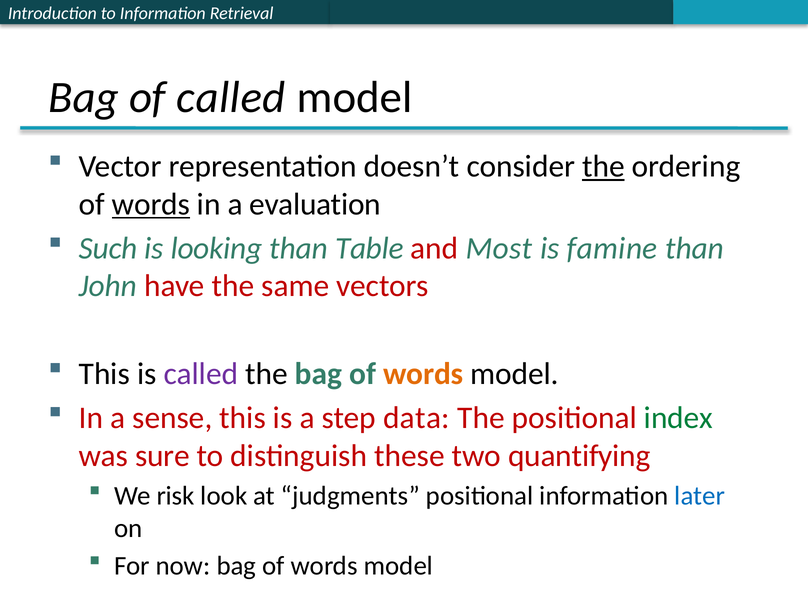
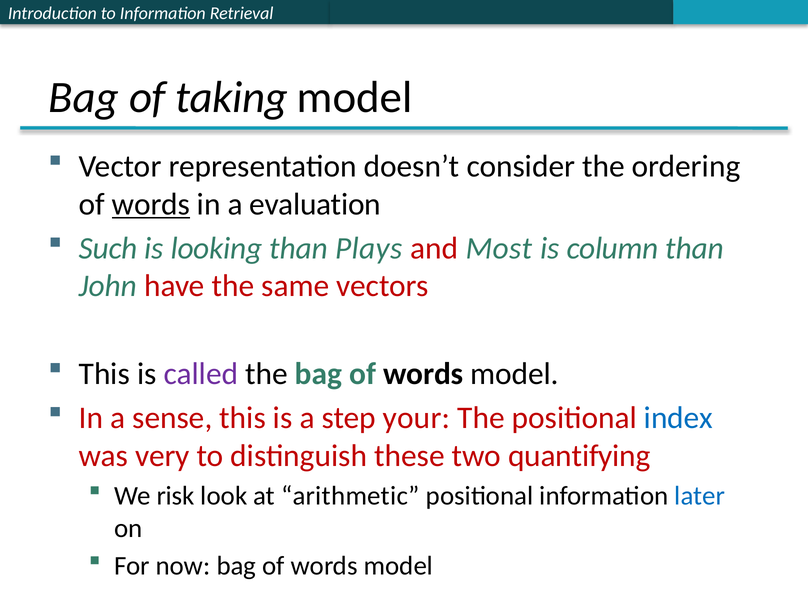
of called: called -> taking (231, 97)
the underline: present -> none (603, 166)
Table: Table -> Plays (369, 248)
famine: famine -> column (613, 248)
words colour: orange -> black (423, 374)
data: data -> your (416, 418)
index colour: green -> blue (678, 418)
sure: sure -> very (162, 456)
judgments: judgments -> arithmetic (350, 496)
